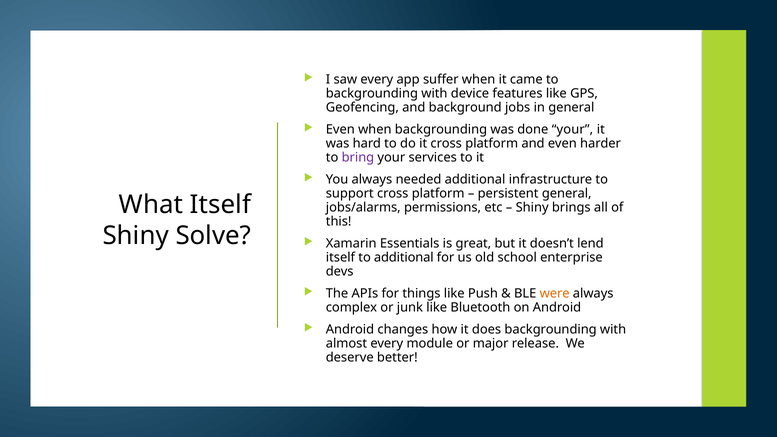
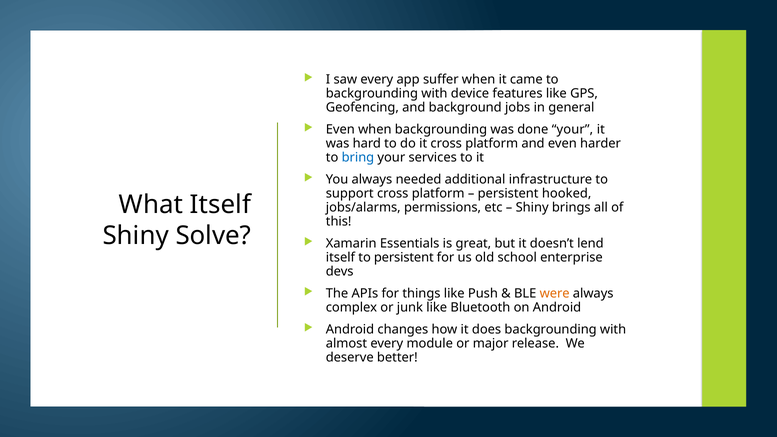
bring colour: purple -> blue (358, 157)
persistent general: general -> hooked (567, 193)
to additional: additional -> persistent (404, 257)
